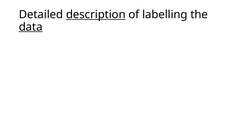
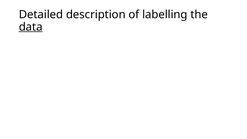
description underline: present -> none (96, 15)
